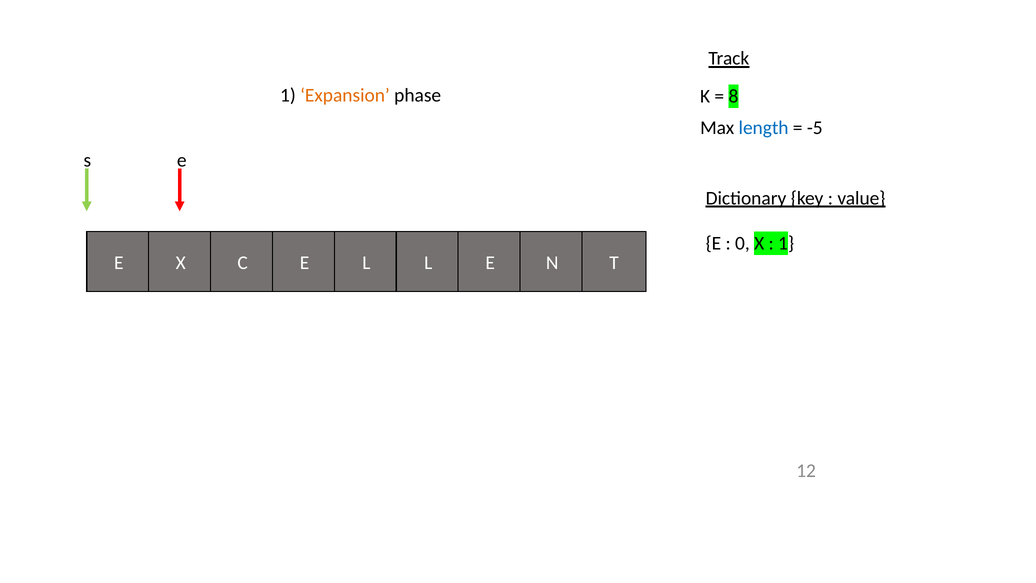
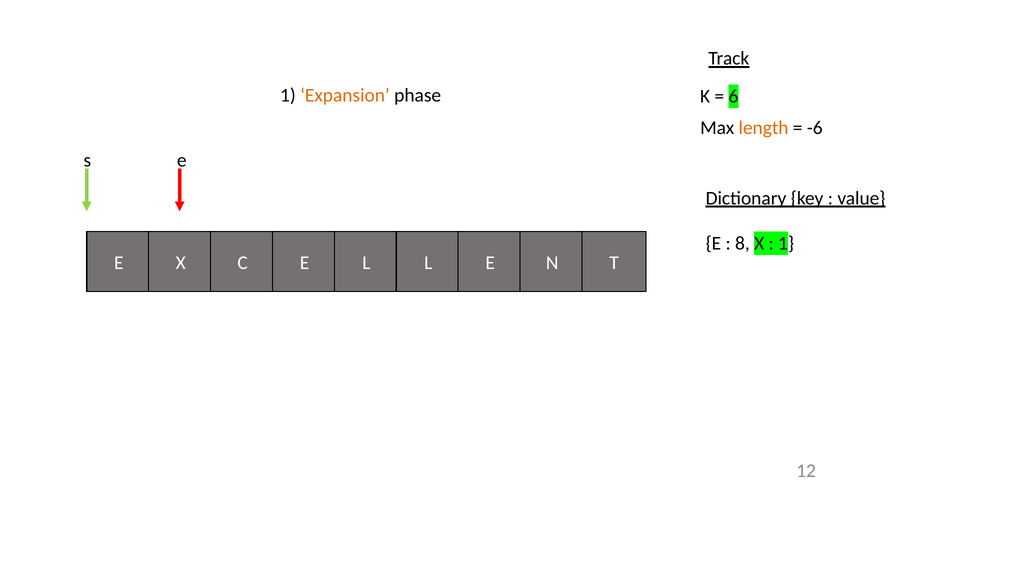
8: 8 -> 6 (734, 96)
length colour: blue -> orange (764, 128)
-5: -5 -> -6 (815, 128)
0: 0 -> 8 (742, 243)
